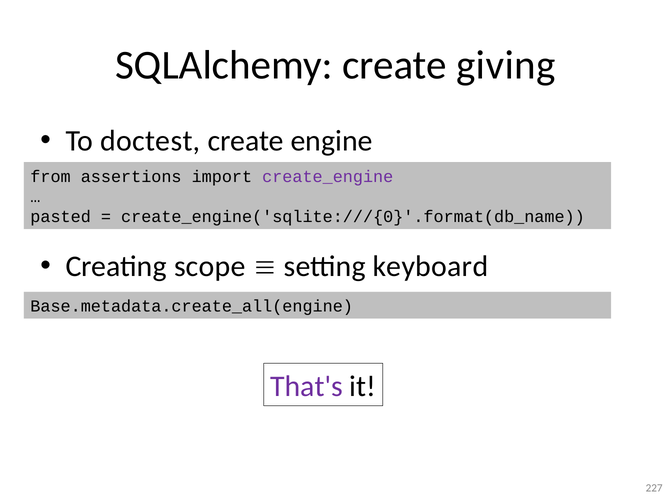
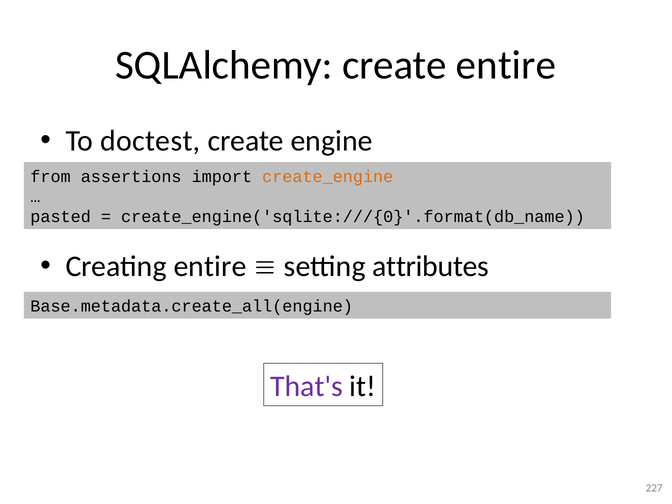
create giving: giving -> entire (506, 65)
create_engine colour: purple -> orange (328, 177)
Creating scope: scope -> entire (210, 266)
keyboard: keyboard -> attributes (431, 266)
